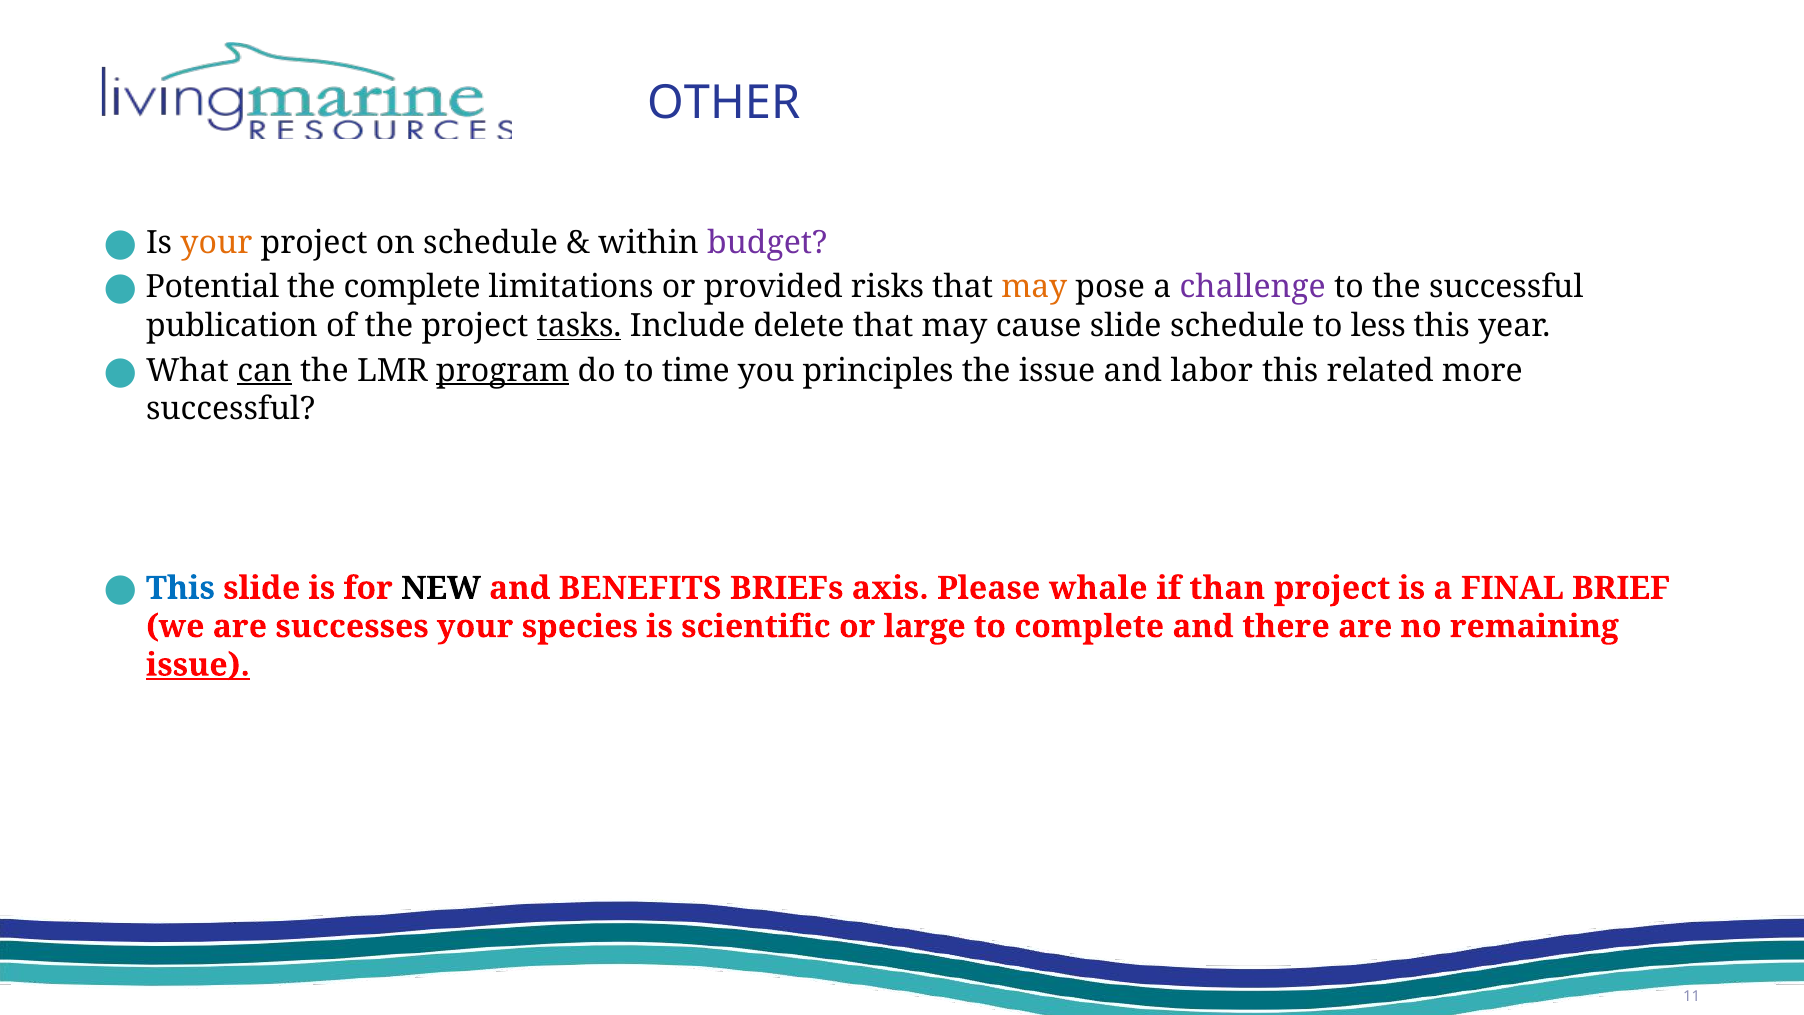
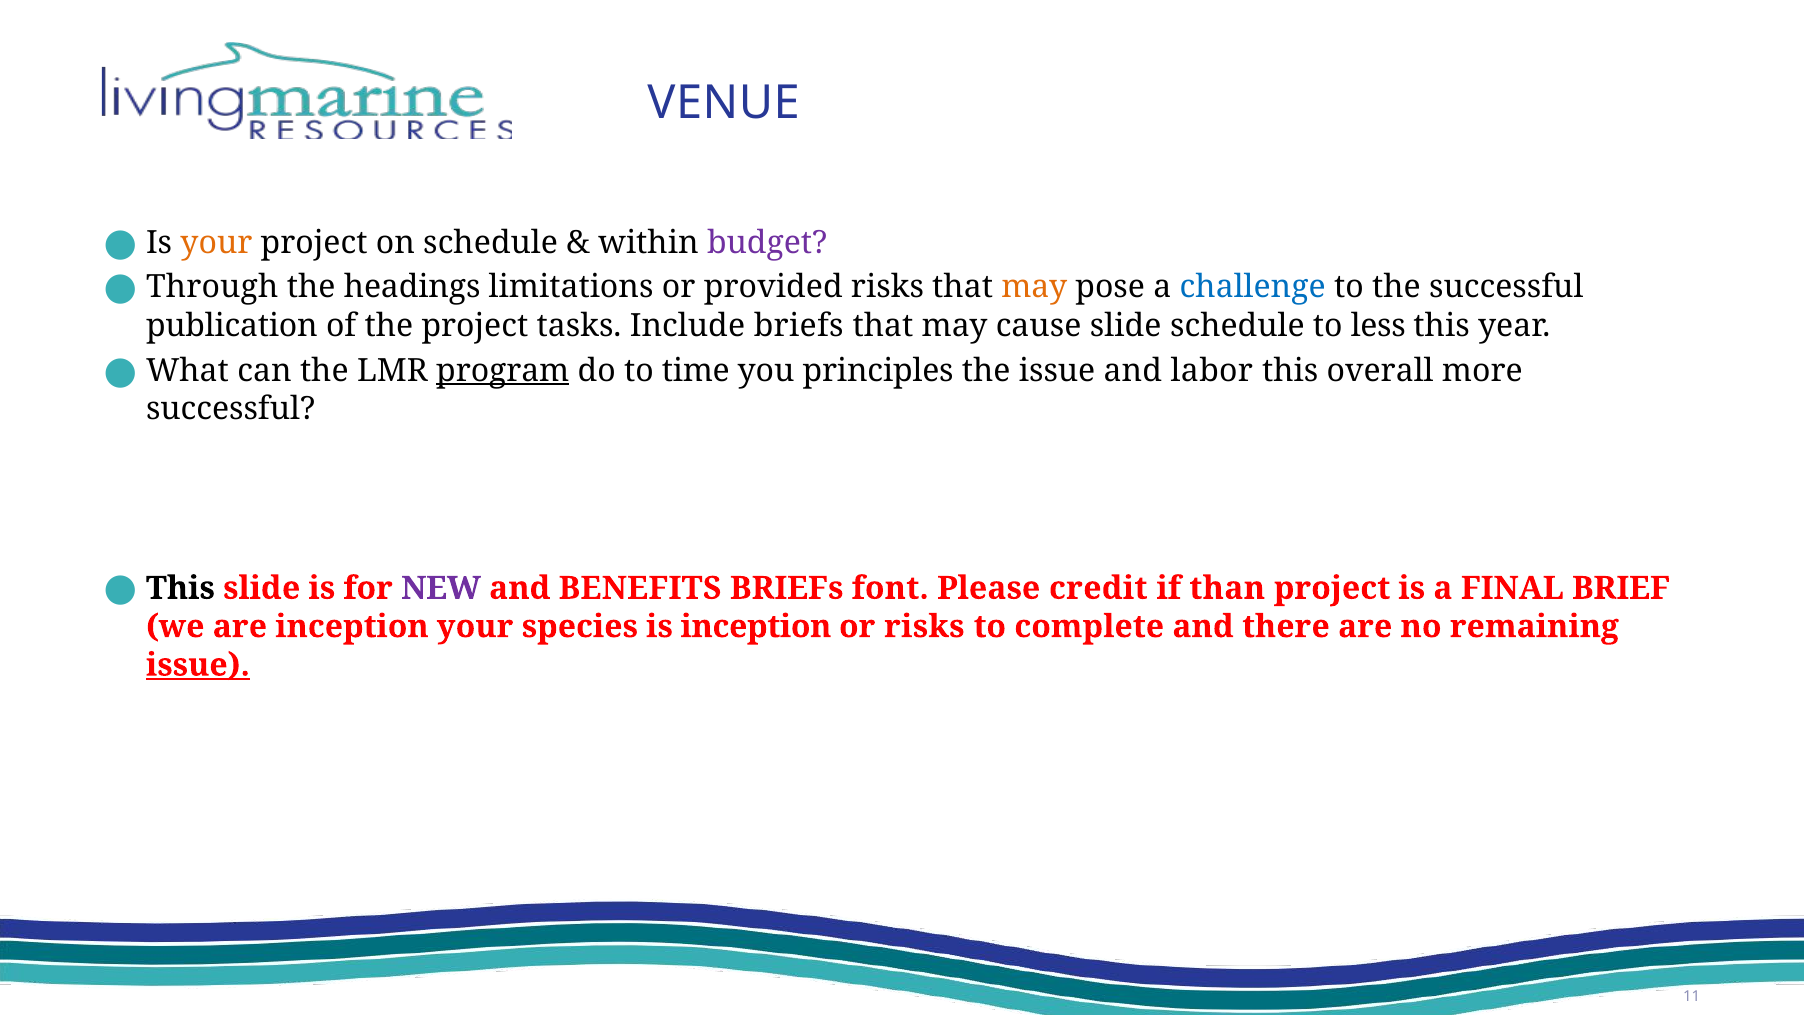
OTHER: OTHER -> VENUE (724, 103)
Potential: Potential -> Through (212, 287)
the complete: complete -> headings (412, 287)
challenge colour: purple -> blue (1253, 287)
tasks underline: present -> none (579, 326)
Include delete: delete -> briefs (799, 326)
can underline: present -> none (264, 370)
related: related -> overall (1380, 370)
This colour: blue -> black (180, 588)
NEW colour: black -> purple (441, 588)
axis: axis -> font (890, 588)
whale: whale -> credit (1098, 588)
are successes: successes -> inception (352, 626)
is scientific: scientific -> inception (756, 626)
or large: large -> risks (924, 626)
